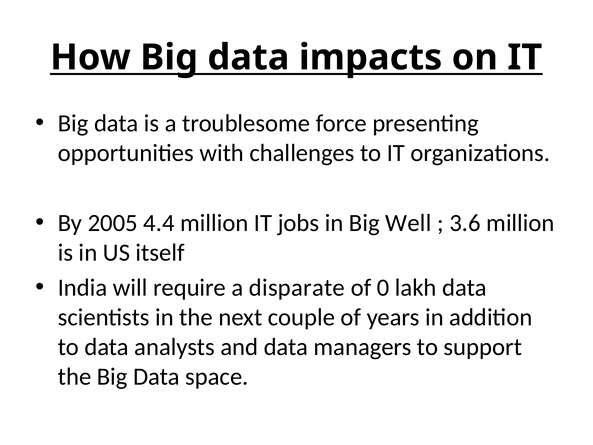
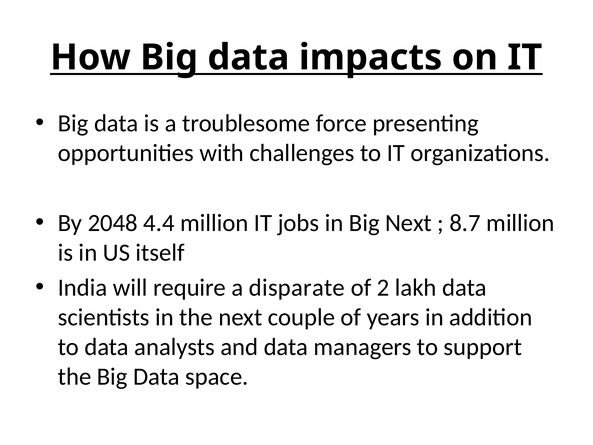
2005: 2005 -> 2048 (113, 223)
Big Well: Well -> Next (409, 223)
3.6: 3.6 -> 8.7 (465, 223)
0: 0 -> 2 (383, 287)
